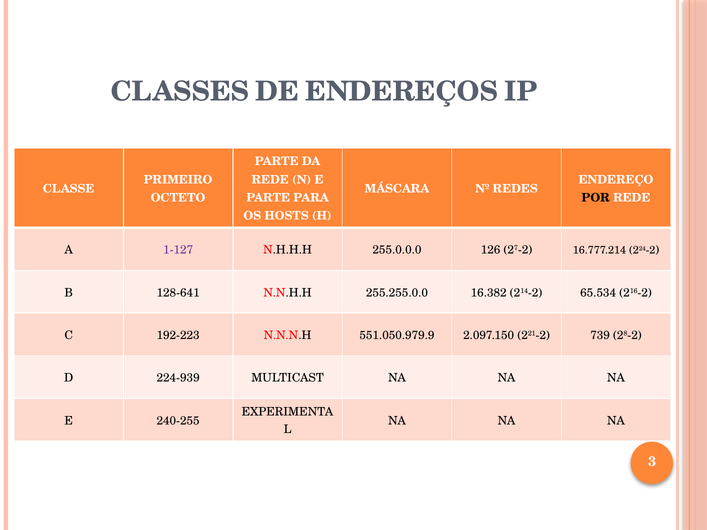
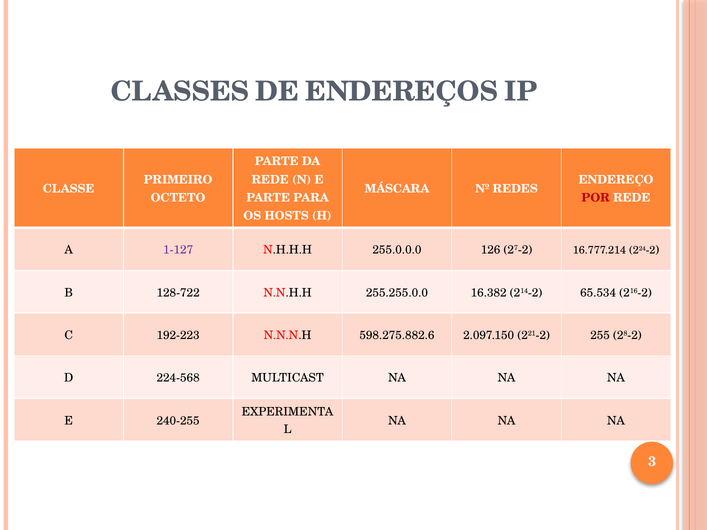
POR colour: black -> red (596, 198)
128-641: 128-641 -> 128-722 (178, 293)
551.050.979.9: 551.050.979.9 -> 598.275.882.6 (397, 335)
739: 739 -> 255 (600, 335)
224-939: 224-939 -> 224-568 (178, 378)
